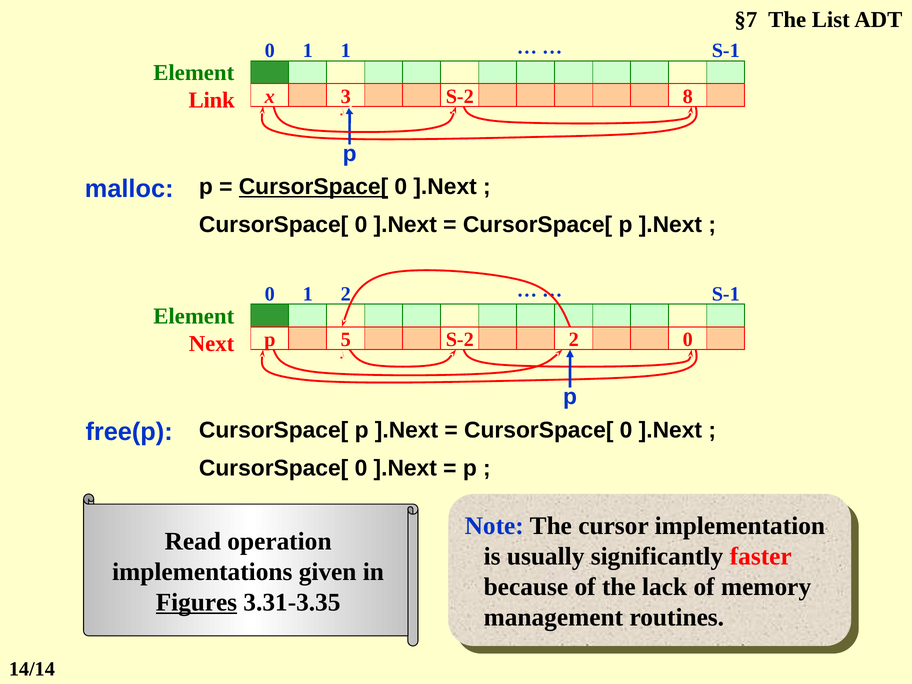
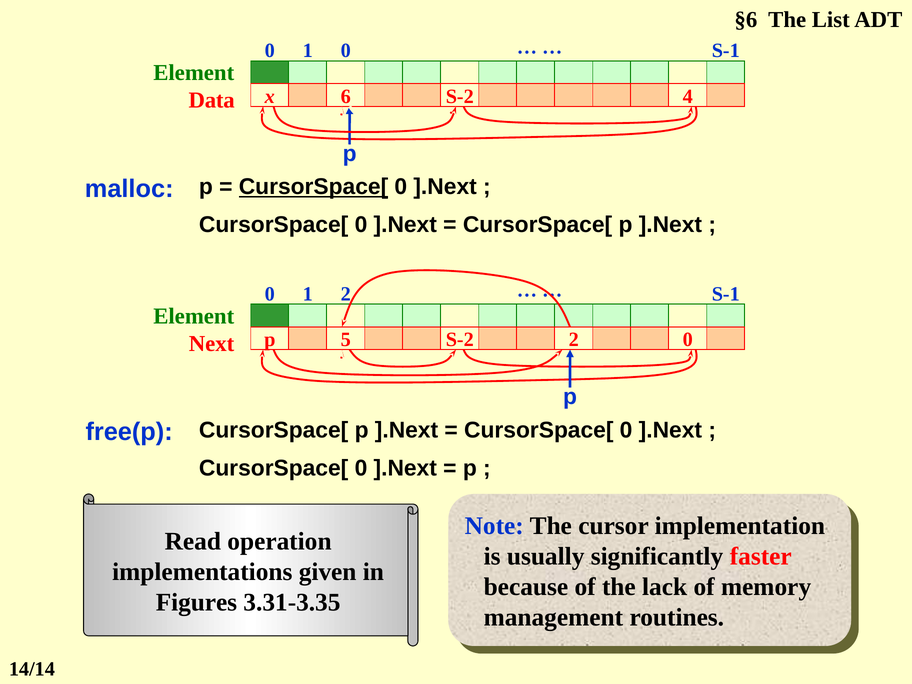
§7: §7 -> §6 (746, 20)
1 1: 1 -> 0 (346, 51)
Link: Link -> Data (212, 100)
3: 3 -> 6 (346, 96)
8: 8 -> 4 (688, 96)
Figures underline: present -> none (196, 602)
